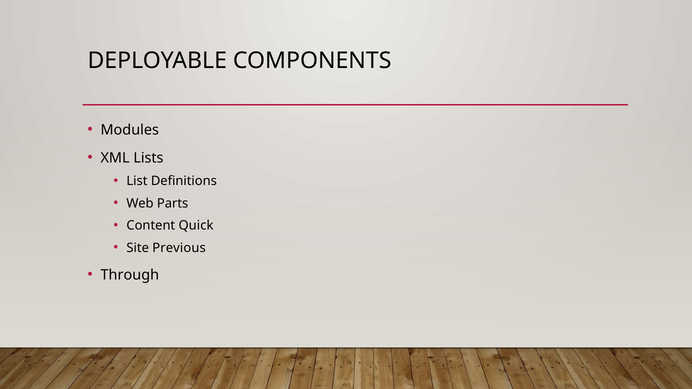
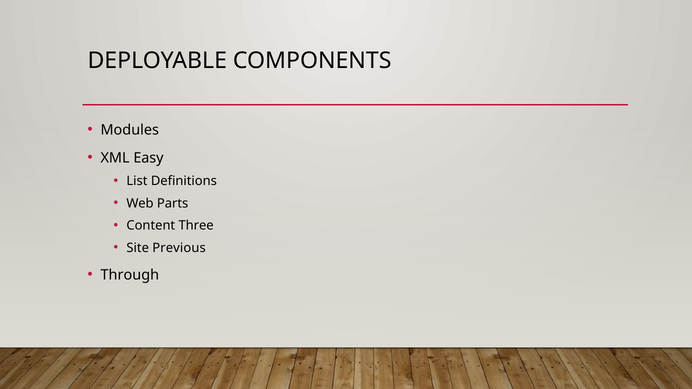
Lists: Lists -> Easy (148, 158)
Quick: Quick -> Three (196, 226)
